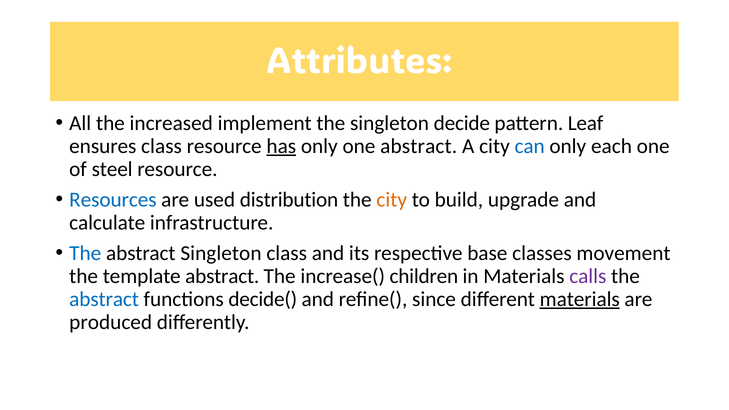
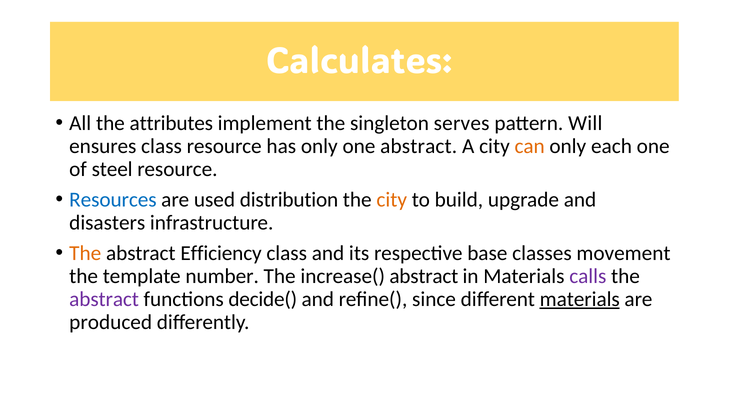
Attributes: Attributes -> Calculates (359, 61)
increased: increased -> attributes (171, 123)
decide: decide -> serves (462, 123)
Leaf: Leaf -> Will (585, 123)
has underline: present -> none (281, 146)
can colour: blue -> orange (530, 146)
calculate: calculate -> disasters (107, 223)
The colour: blue -> orange (85, 253)
abstract Singleton: Singleton -> Efficiency (221, 253)
template abstract: abstract -> number (222, 276)
increase( children: children -> abstract (424, 276)
abstract colour: blue -> purple (104, 299)
